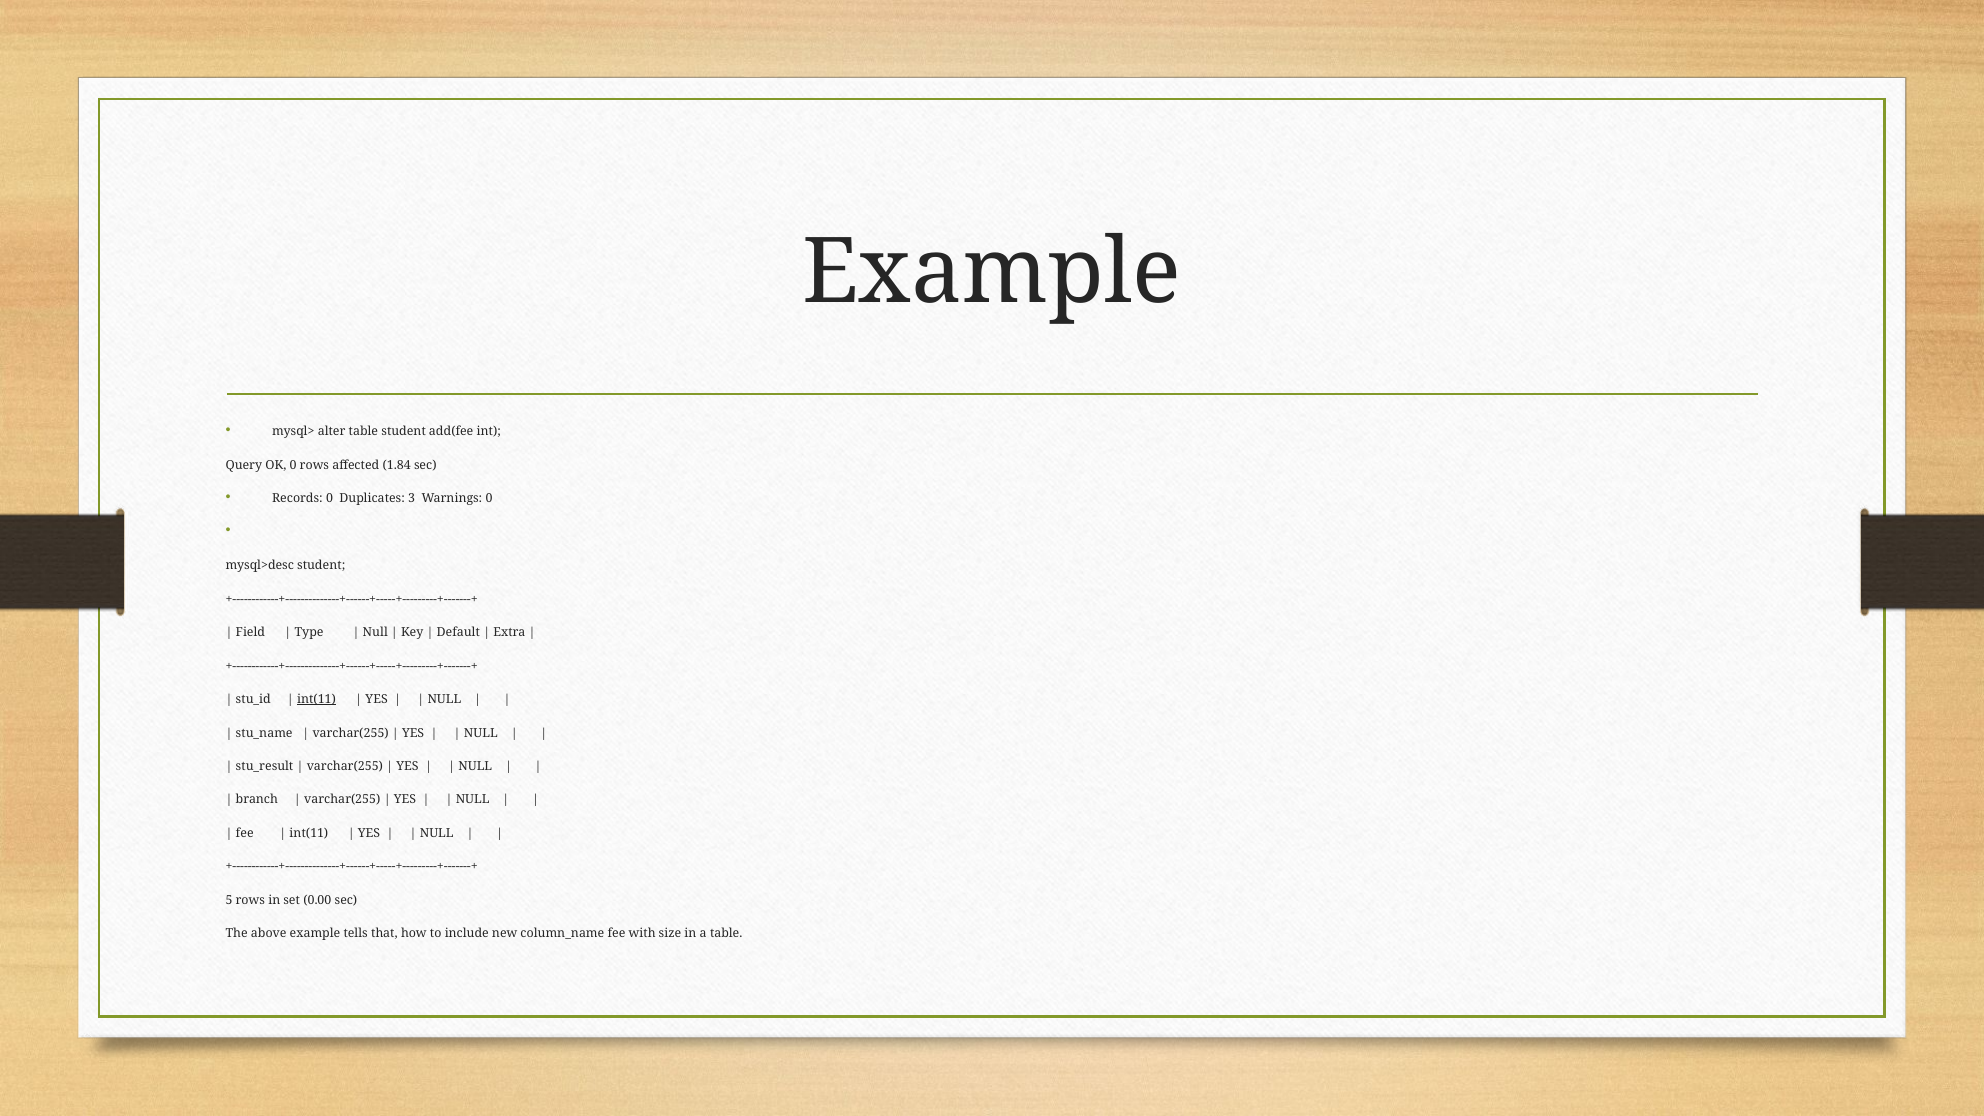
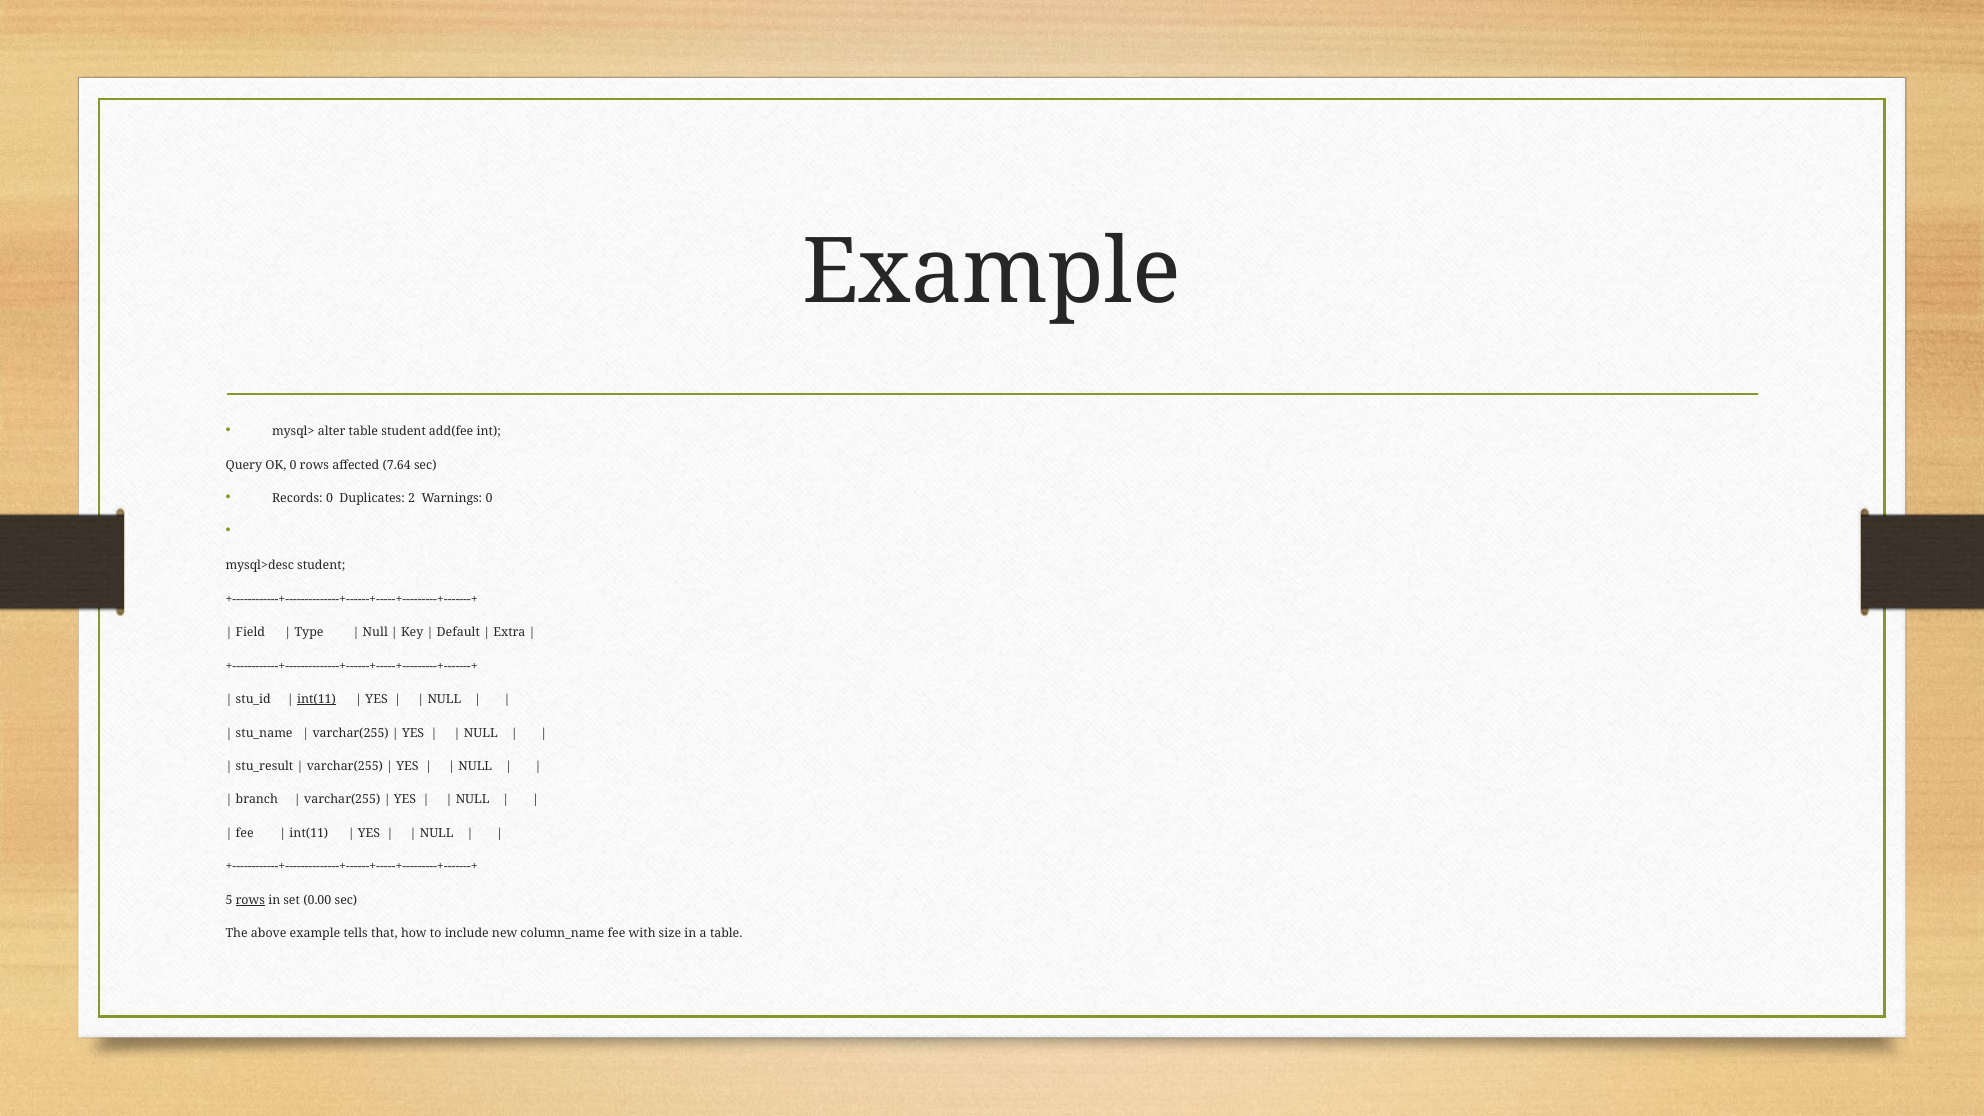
1.84: 1.84 -> 7.64 (397, 465)
3: 3 -> 2 (412, 499)
rows underline: none -> present (250, 900)
